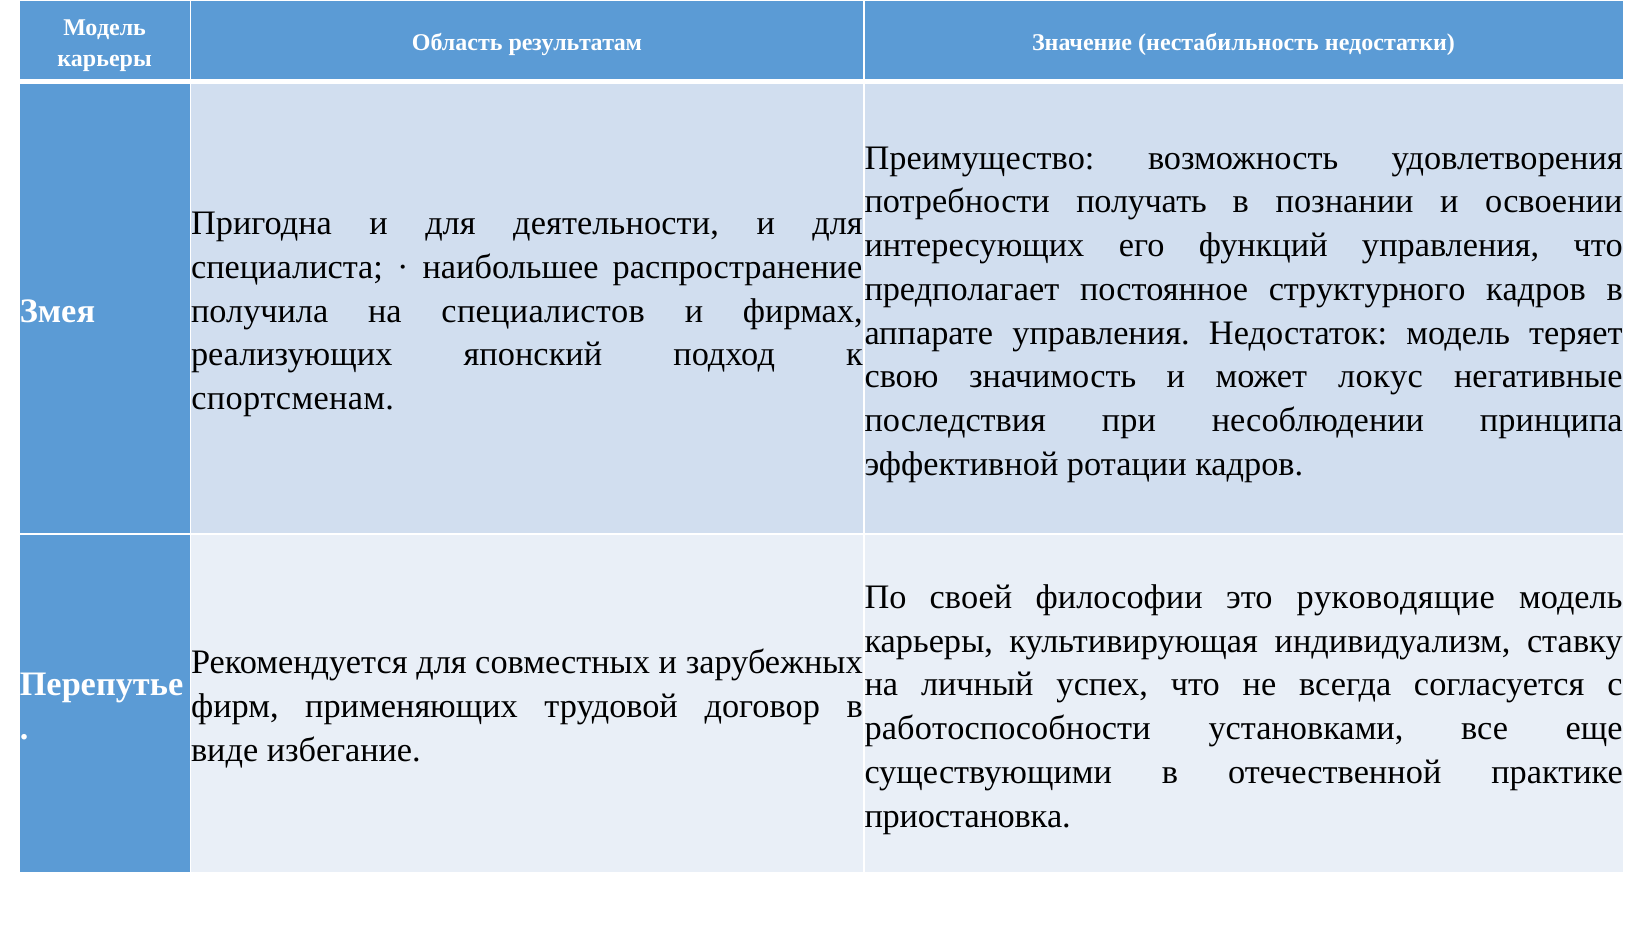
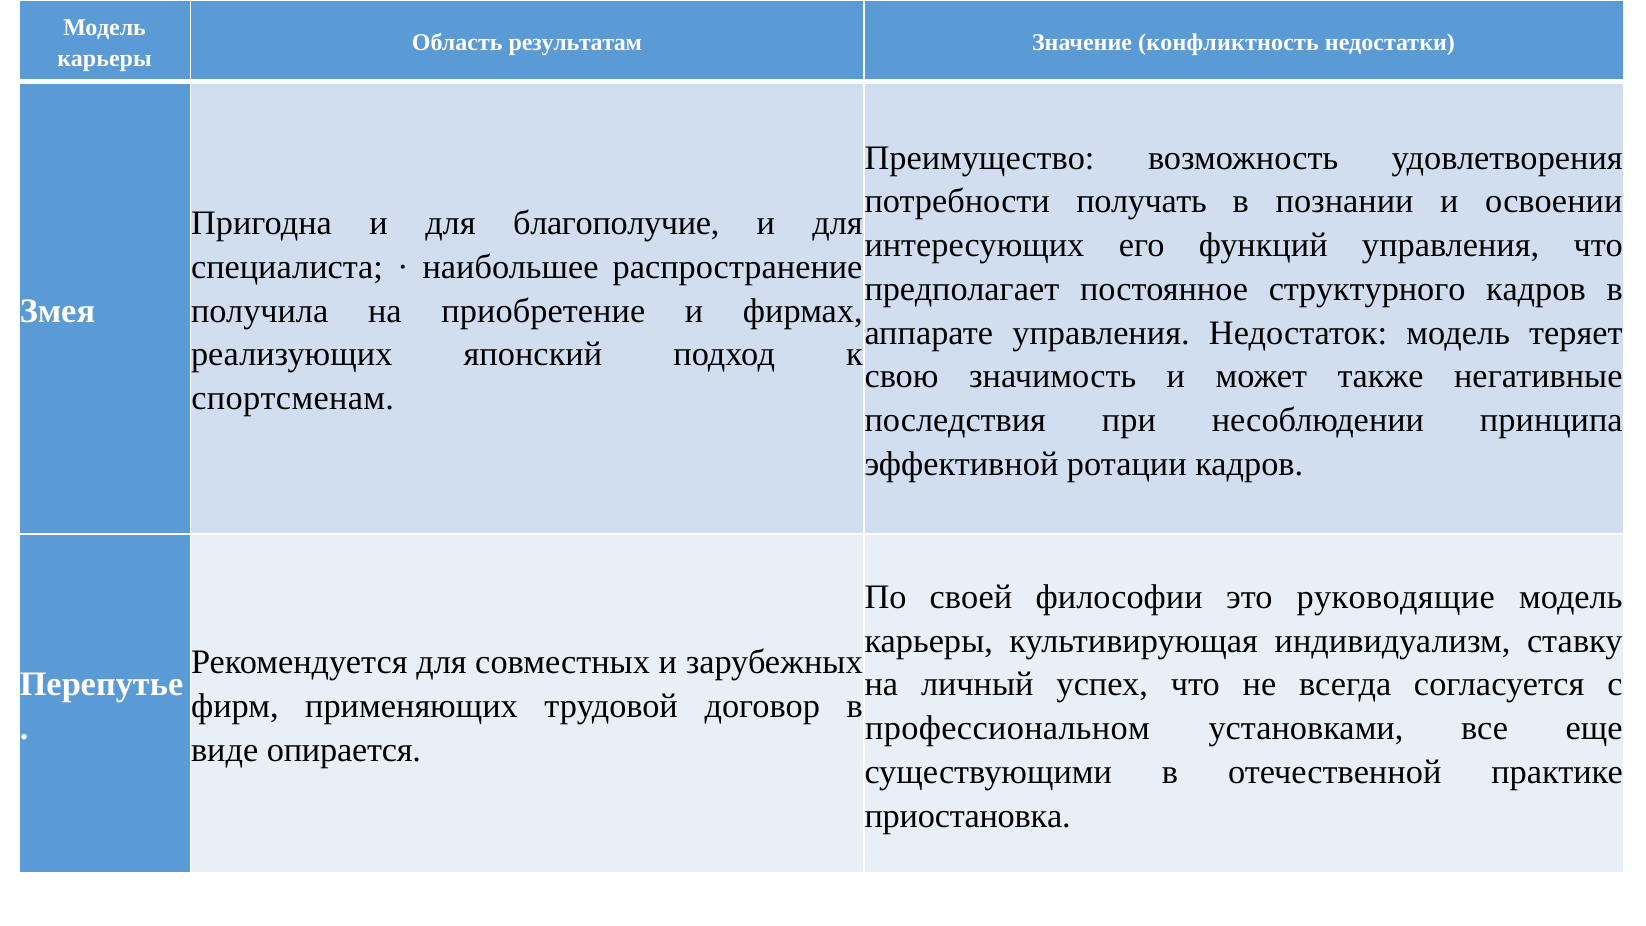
нестабильность: нестабильность -> конфликтность (1228, 43)
деятельности: деятельности -> благополучие (616, 223)
специалистов: специалистов -> приобретение (543, 311)
локус: локус -> также (1381, 376)
работоспособности: работоспособности -> профессиональном (1008, 728)
избегание: избегание -> опирается (344, 750)
